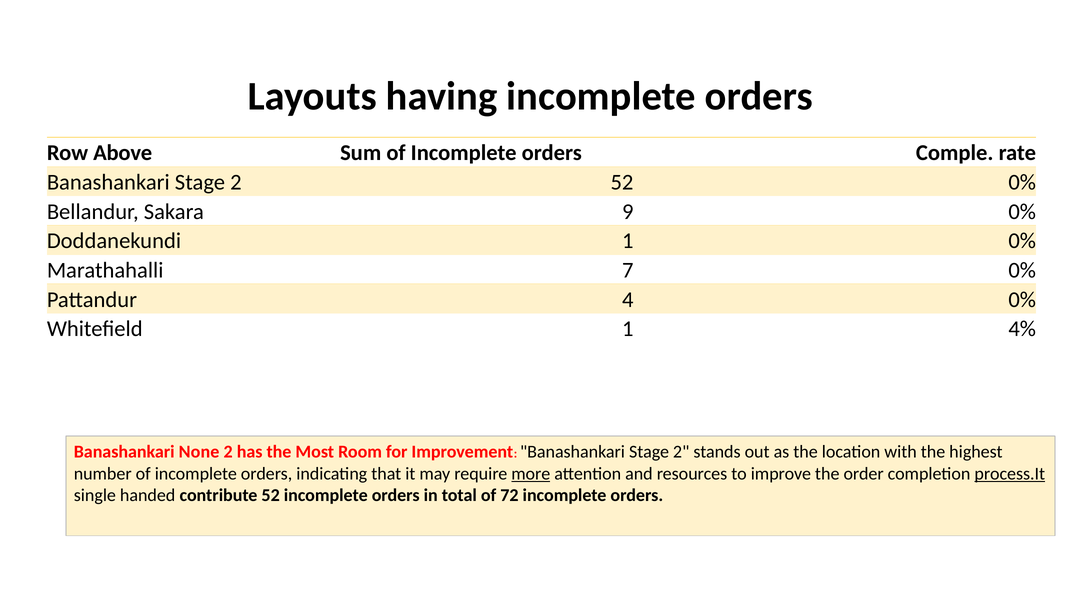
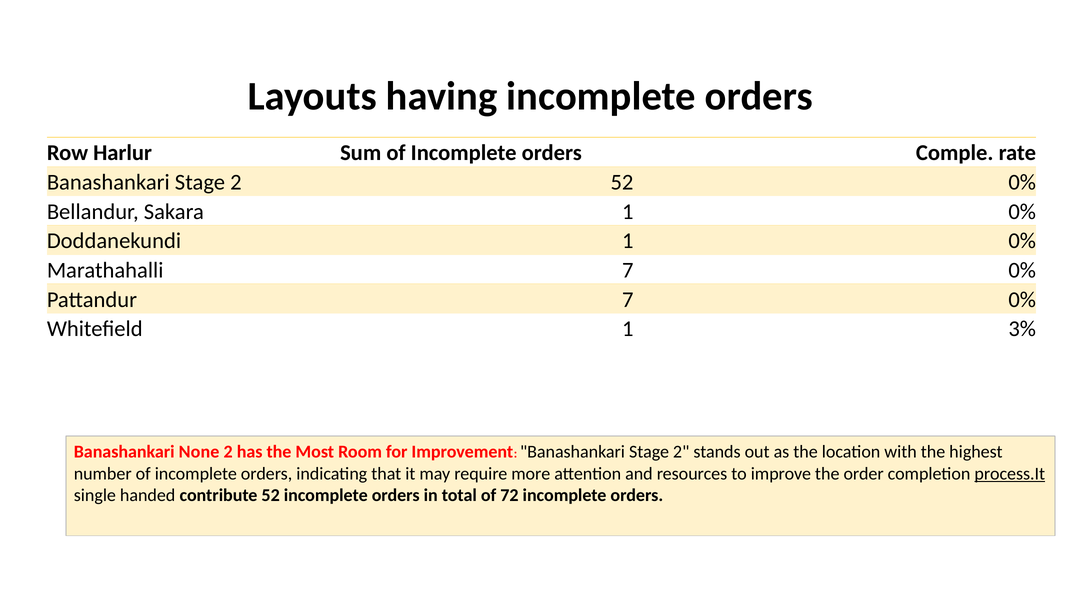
Above: Above -> Harlur (123, 153)
Sakara 9: 9 -> 1 (628, 212)
Pattandur 4: 4 -> 7 (628, 300)
4%: 4% -> 3% (1022, 329)
more underline: present -> none (531, 474)
